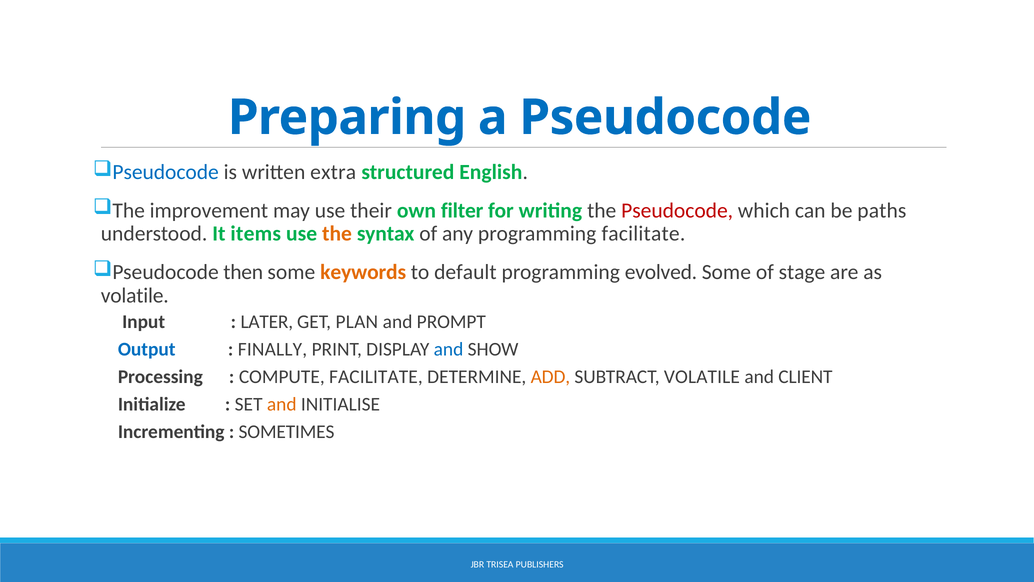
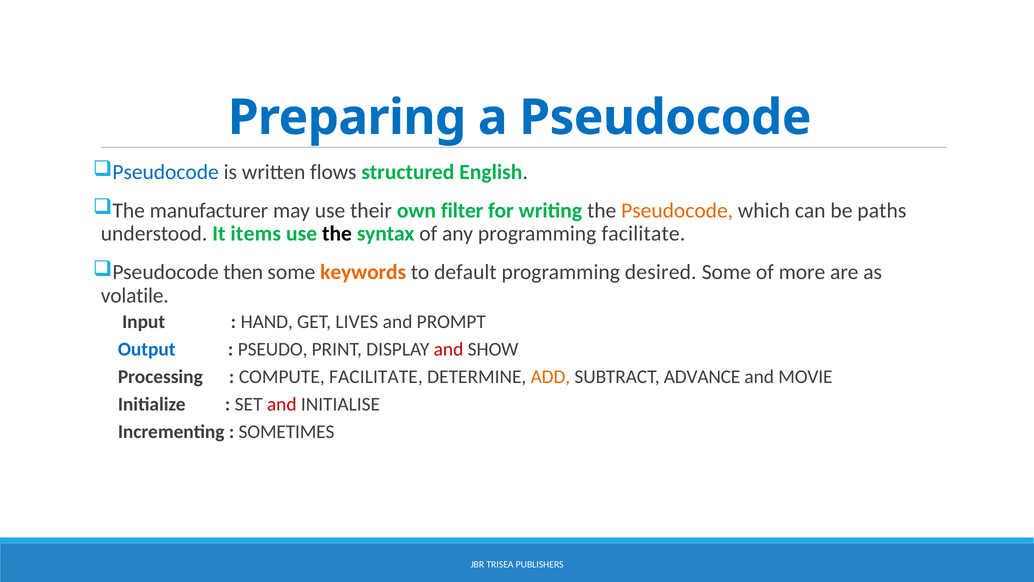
extra: extra -> flows (333, 172)
improvement: improvement -> manufacturer (209, 210)
Pseudocode colour: red -> orange (677, 210)
the colour: orange -> black (337, 234)
evolved: evolved -> desired (661, 272)
stage: stage -> more (802, 272)
LATER: LATER -> HAND (267, 322)
PLAN: PLAN -> LIVES (357, 322)
FINALLY: FINALLY -> PSEUDO (273, 349)
and colour: blue -> red (449, 349)
SUBTRACT VOLATILE: VOLATILE -> ADVANCE (702, 377)
CLIENT: CLIENT -> MOVIE (805, 377)
and colour: orange -> red (282, 404)
